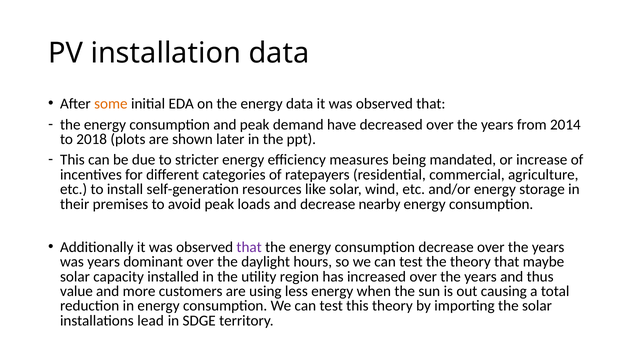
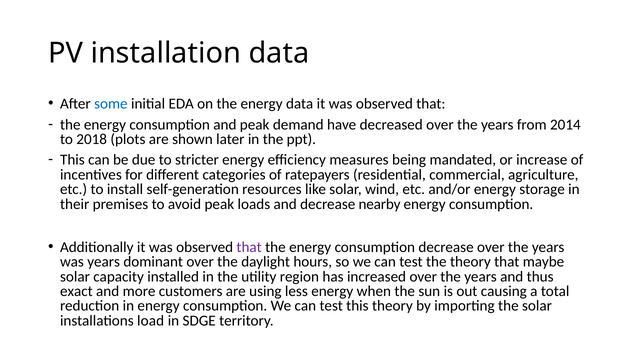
some colour: orange -> blue (111, 104)
value: value -> exact (76, 291)
lead: lead -> load (151, 320)
